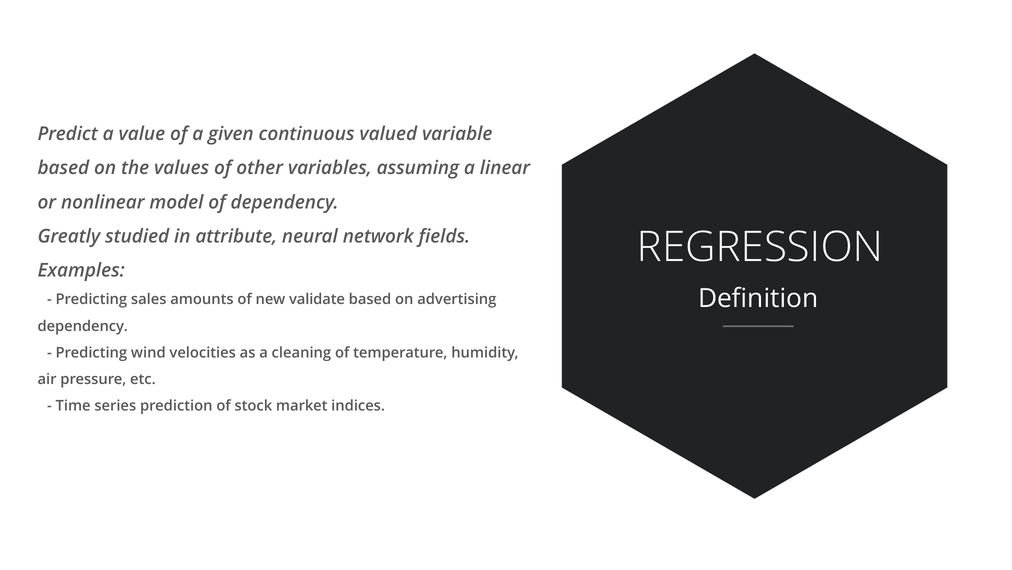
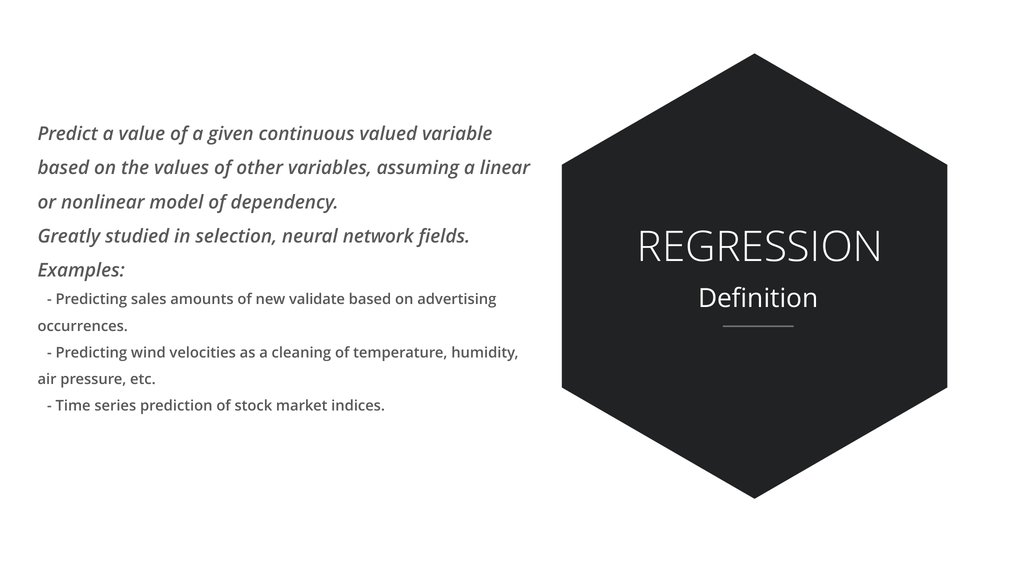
attribute: attribute -> selection (236, 236)
dependency: dependency -> occurrences (83, 326)
